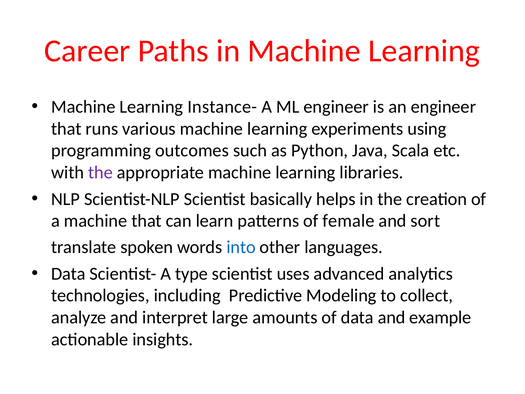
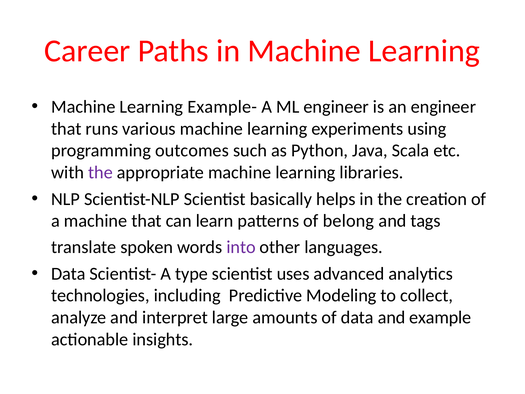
Instance-: Instance- -> Example- (222, 107)
female: female -> belong (348, 221)
sort: sort -> tags (426, 221)
into colour: blue -> purple (241, 247)
